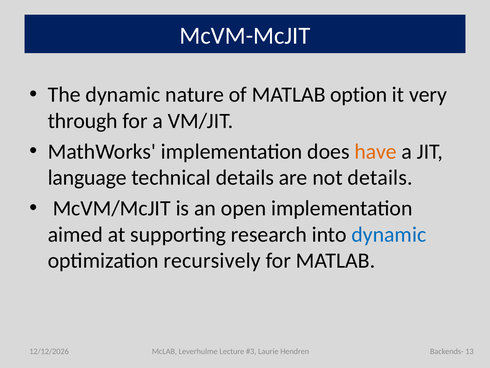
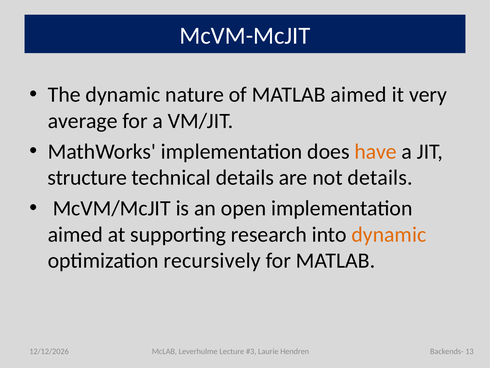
MATLAB option: option -> aimed (359, 95)
through: through -> average (83, 121)
language: language -> structure (87, 177)
dynamic colour: blue -> orange (389, 234)
